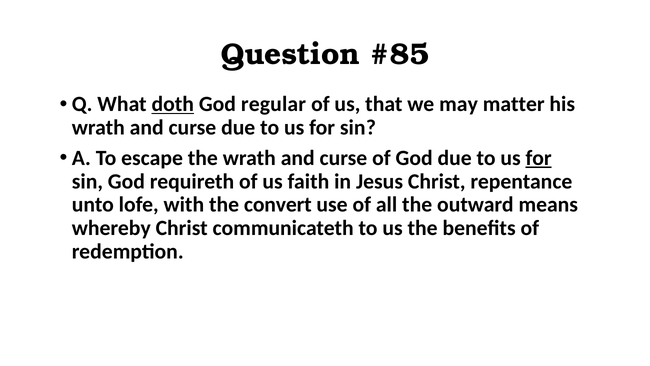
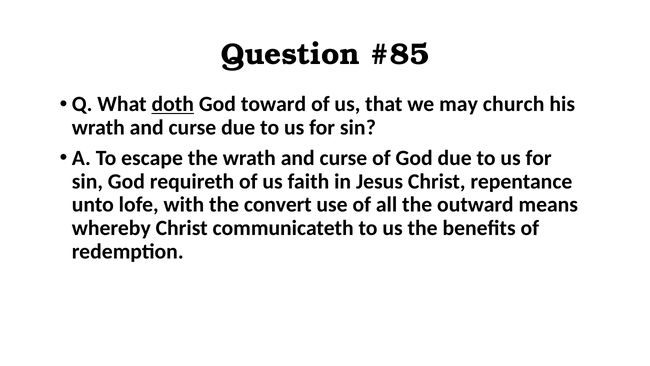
regular: regular -> toward (274, 104)
matter: matter -> church (514, 104)
for underline: present -> none (539, 158)
